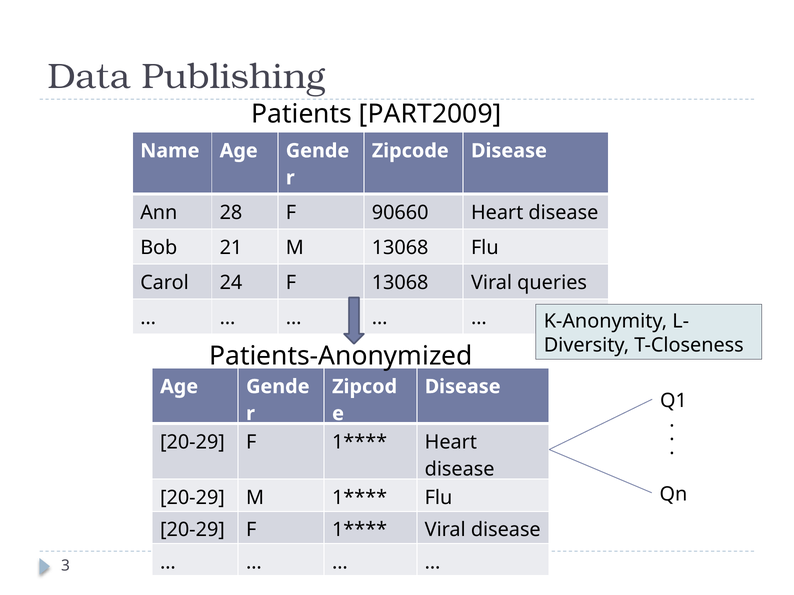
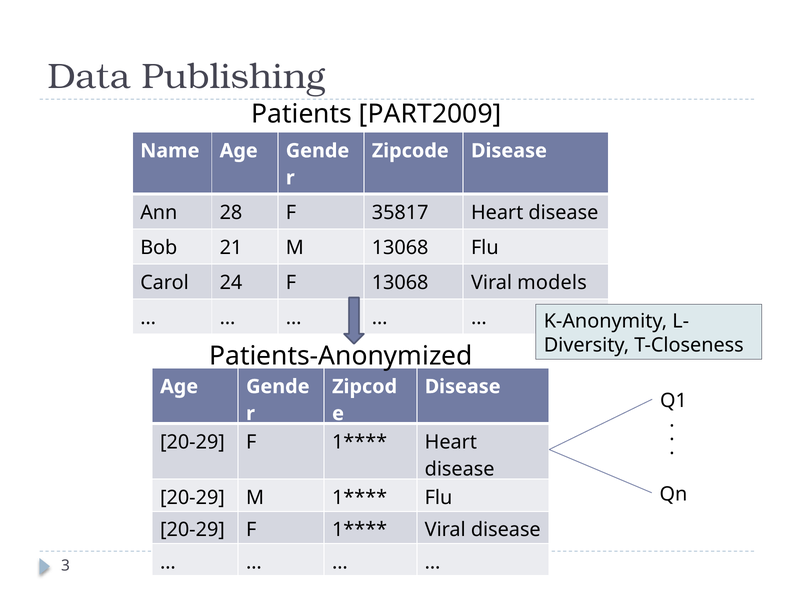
90660: 90660 -> 35817 (400, 213)
queries: queries -> models (552, 283)
